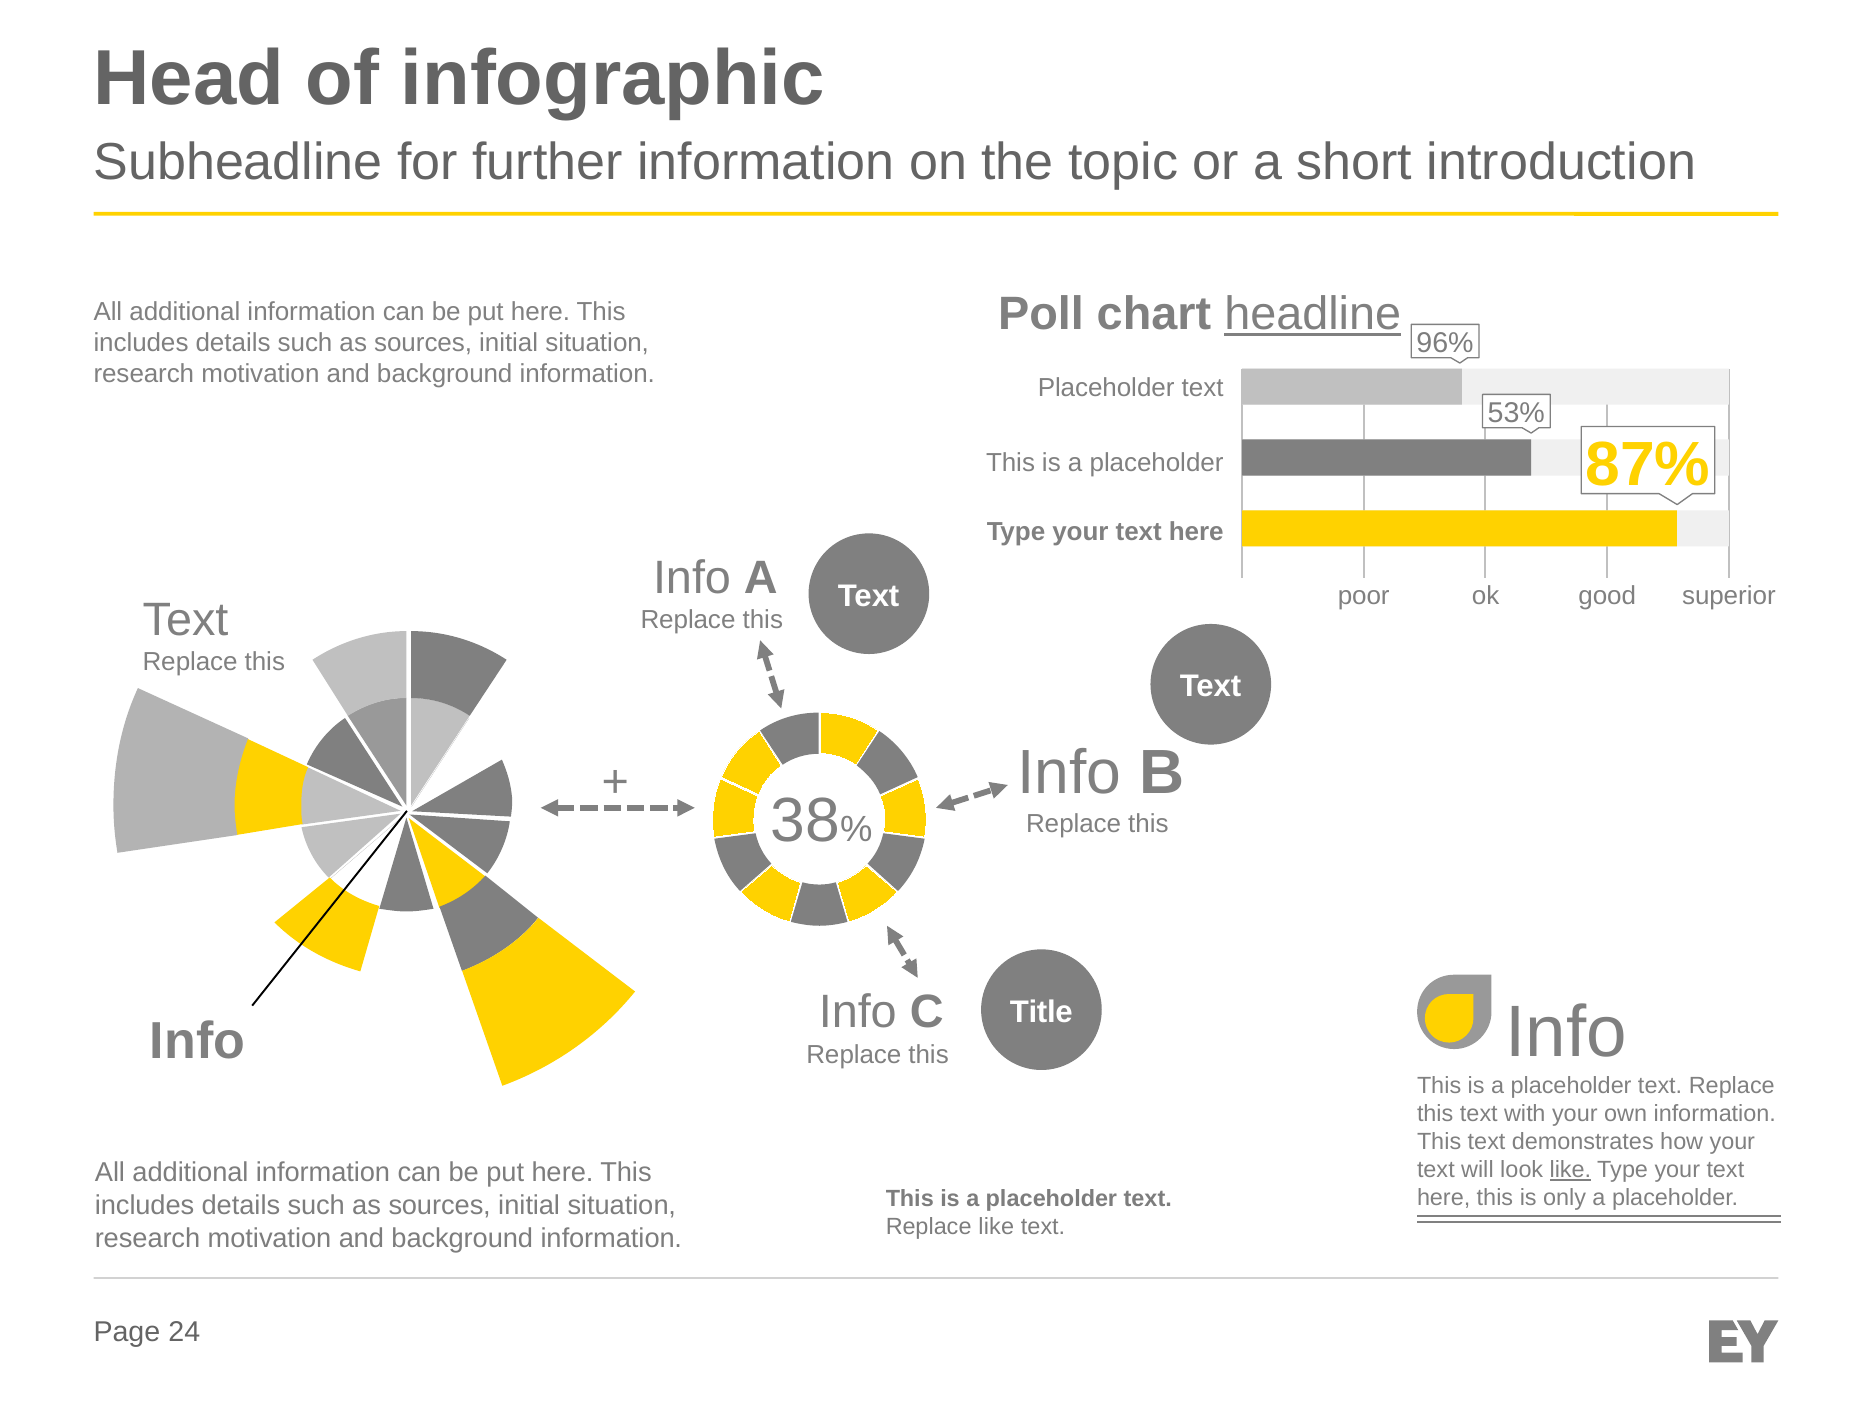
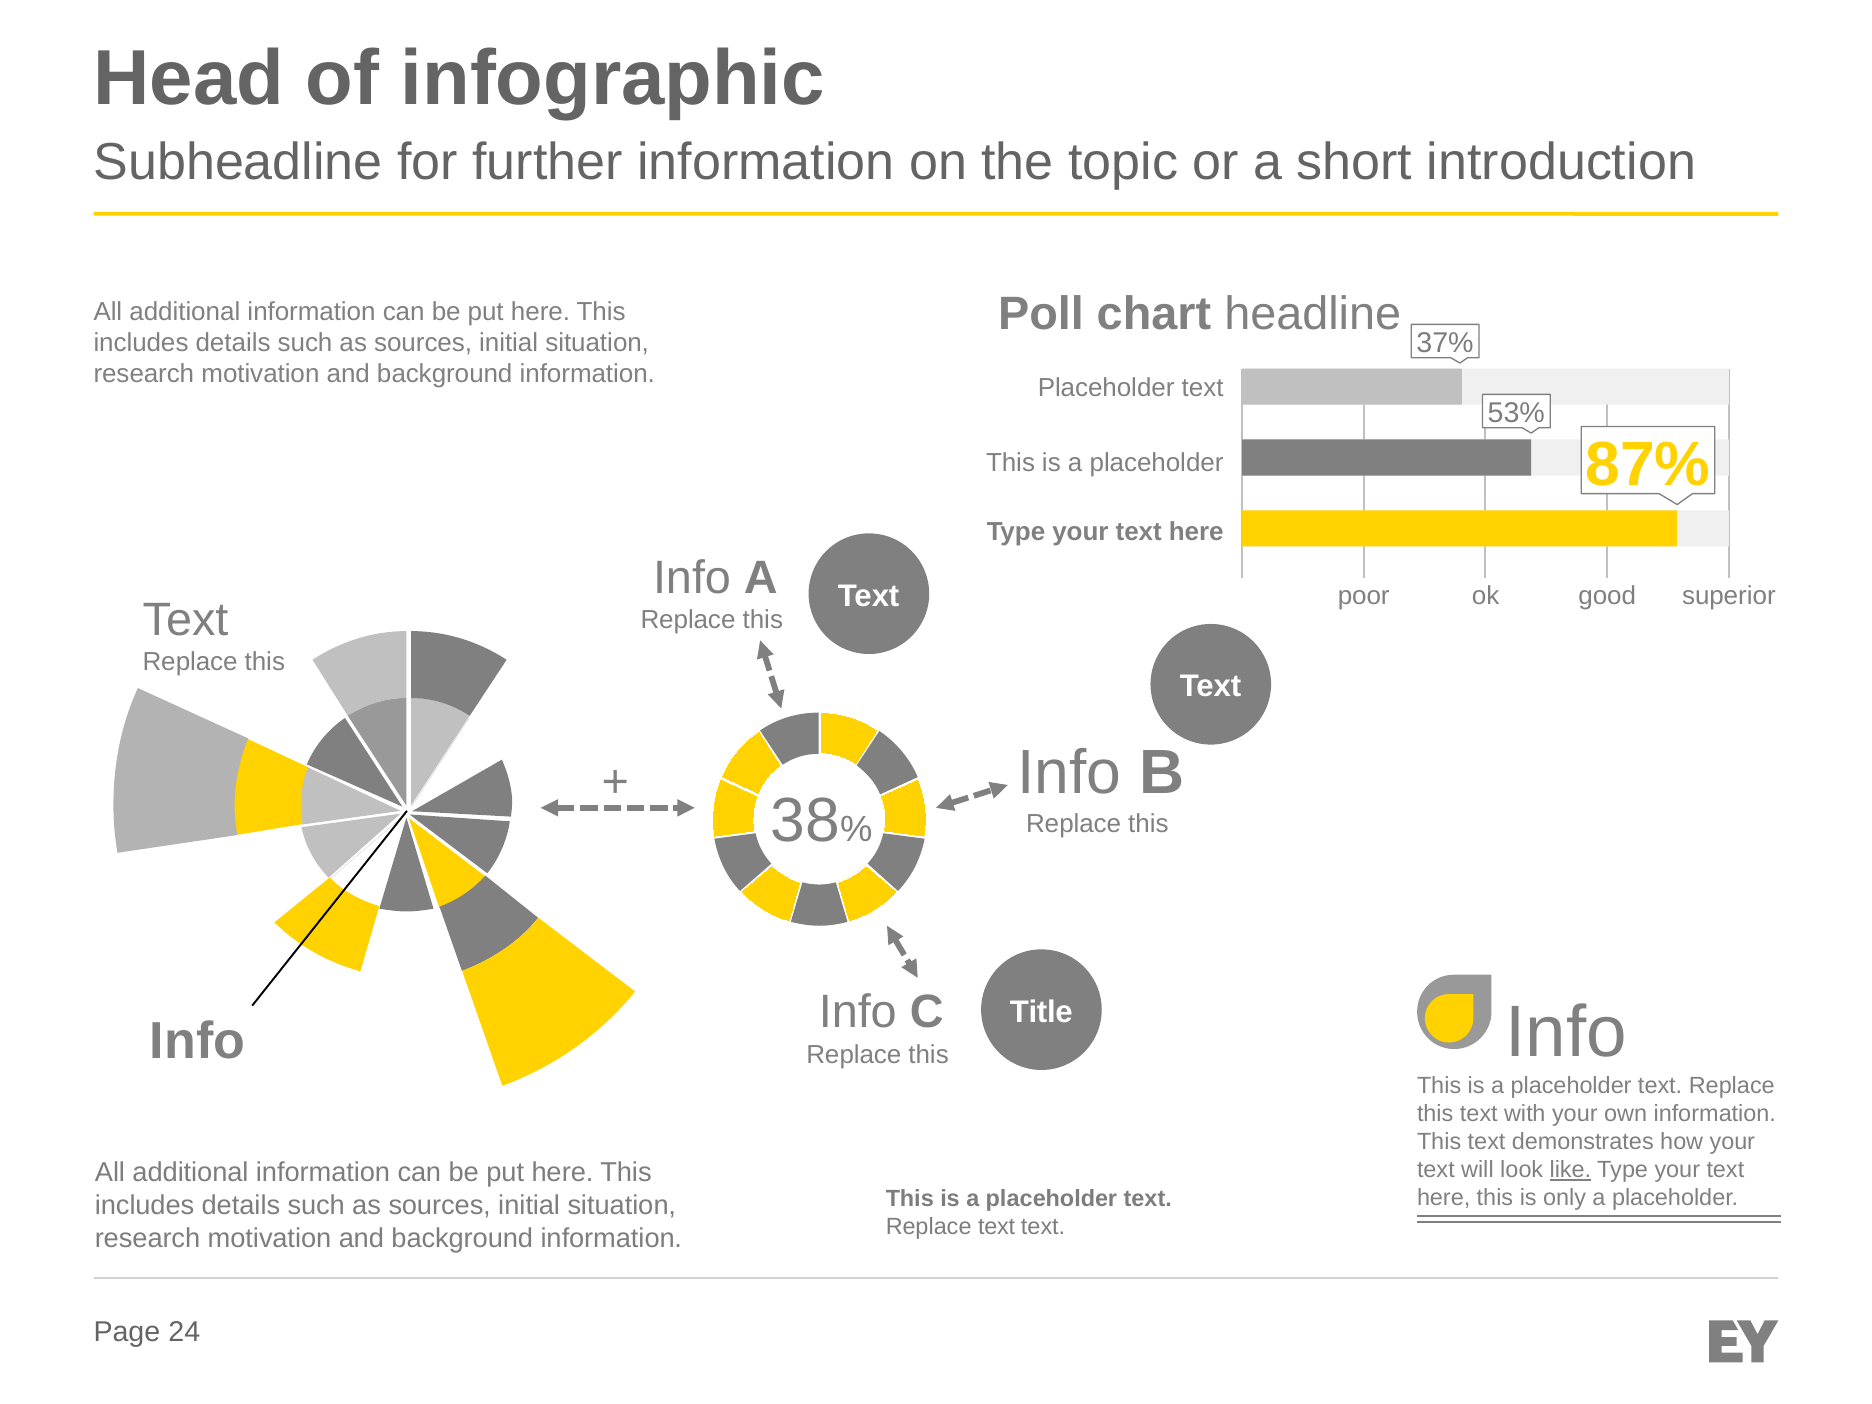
headline underline: present -> none (1313, 314)
96%: 96% -> 37% (1445, 343)
Replace like: like -> text (997, 1227)
